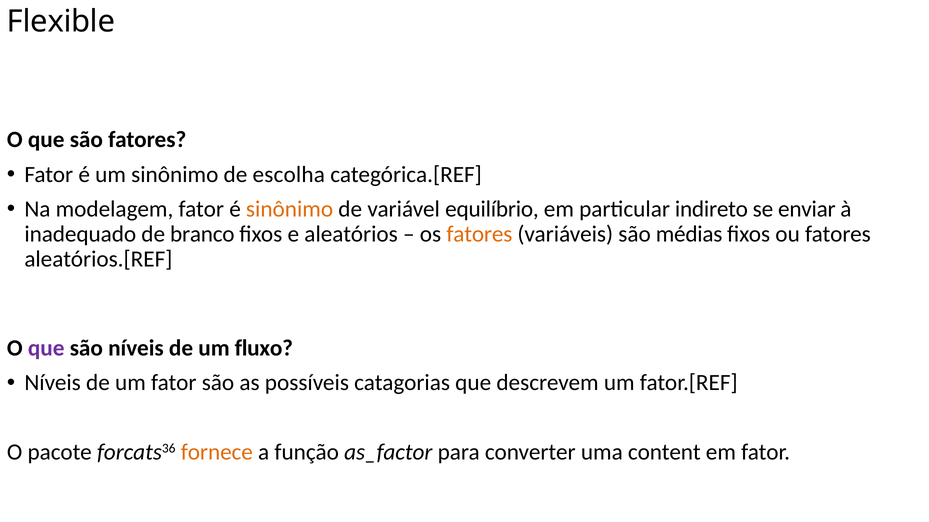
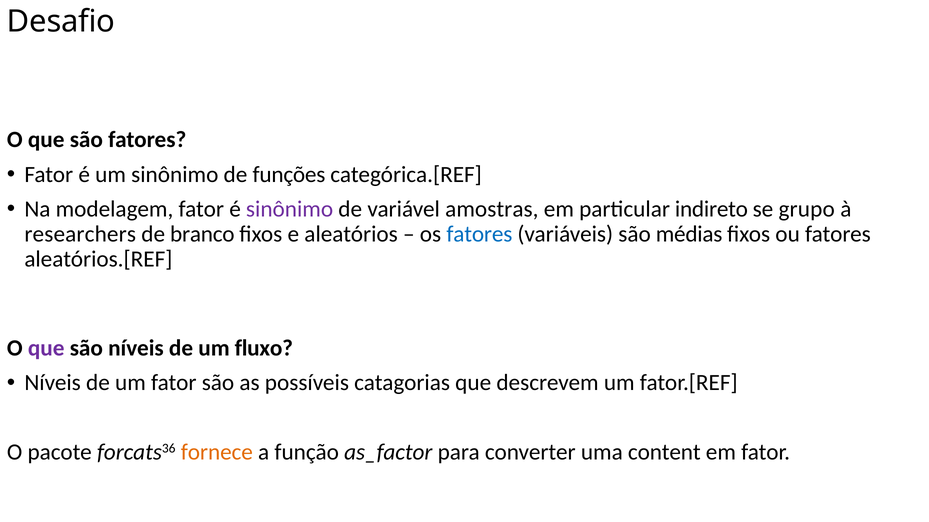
Flexible: Flexible -> Desafio (61, 21)
escolha: escolha -> funções (289, 175)
sinônimo colour: orange -> purple (290, 209)
equilíbrio: equilíbrio -> amostras (492, 209)
enviar: enviar -> grupo (807, 209)
inadequado: inadequado -> researchers (80, 235)
fatores colour: orange -> blue (479, 235)
